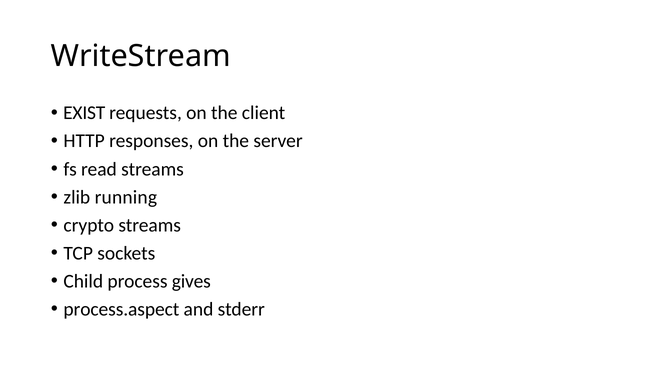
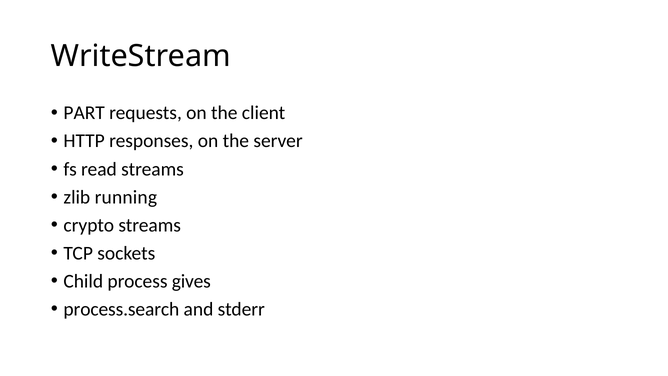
EXIST: EXIST -> PART (84, 113)
process.aspect: process.aspect -> process.search (121, 309)
